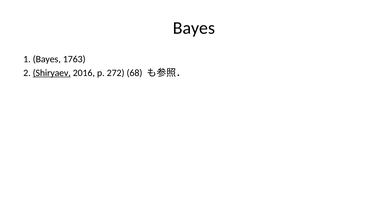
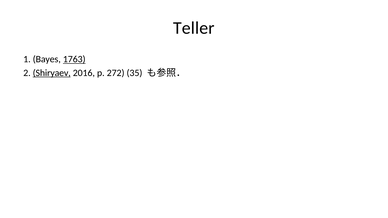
Bayes: Bayes -> Teller (194, 28)
1763 underline: none -> present (74, 59)
68: 68 -> 35 (134, 73)
